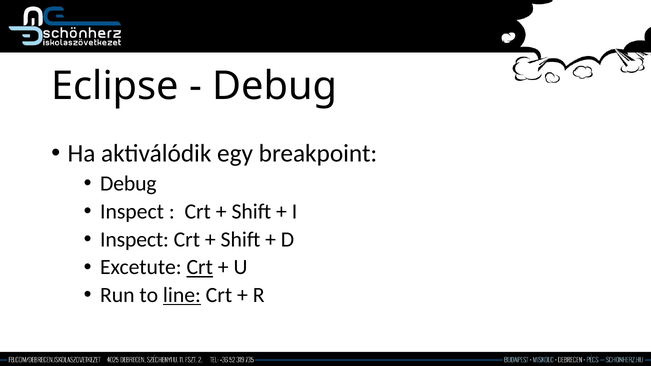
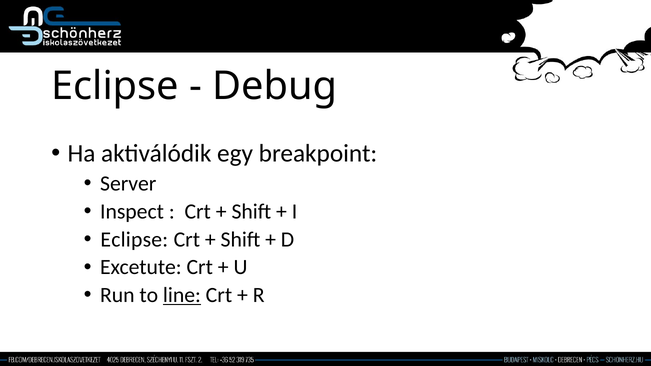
Debug: Debug -> Server (128, 184)
Inspect: Inspect -> Eclipse (134, 239)
Crt underline: present -> none (200, 267)
